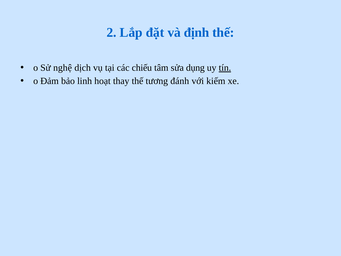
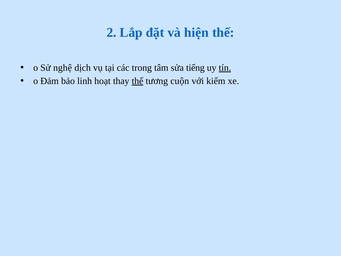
định: định -> hiện (196, 32)
chiếu: chiếu -> trong (142, 68)
dụng: dụng -> tiếng (195, 68)
thế underline: none -> present (137, 81)
đánh: đánh -> cuộn (180, 81)
